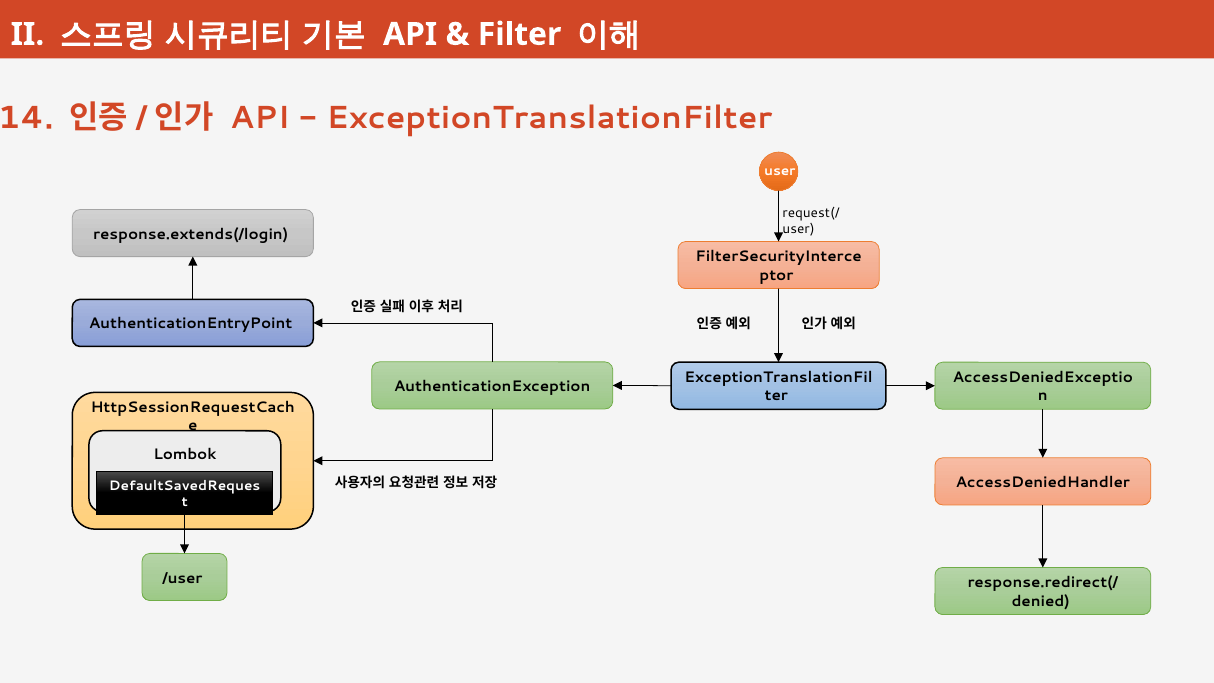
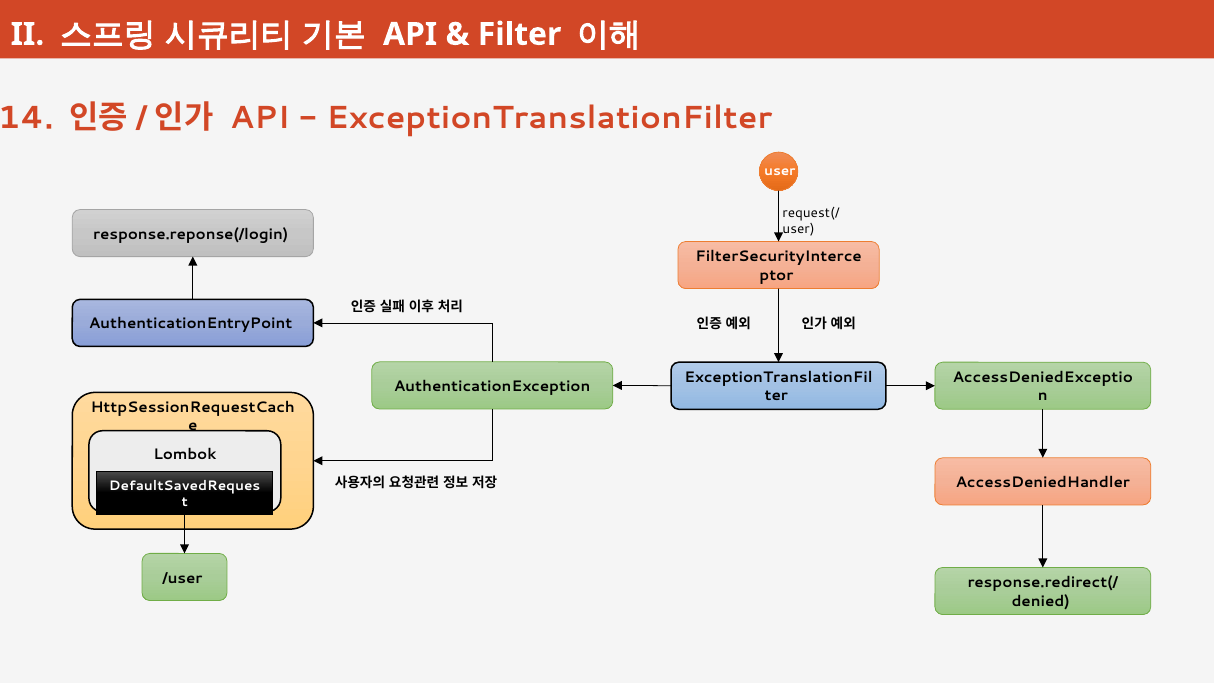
response.extends(/login: response.extends(/login -> response.reponse(/login (191, 234)
